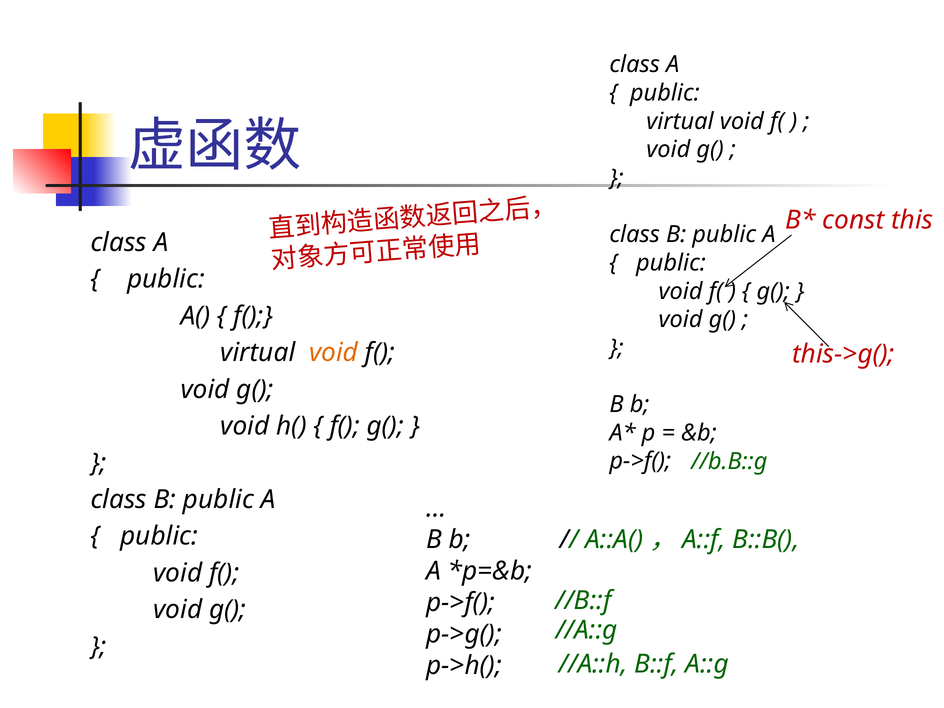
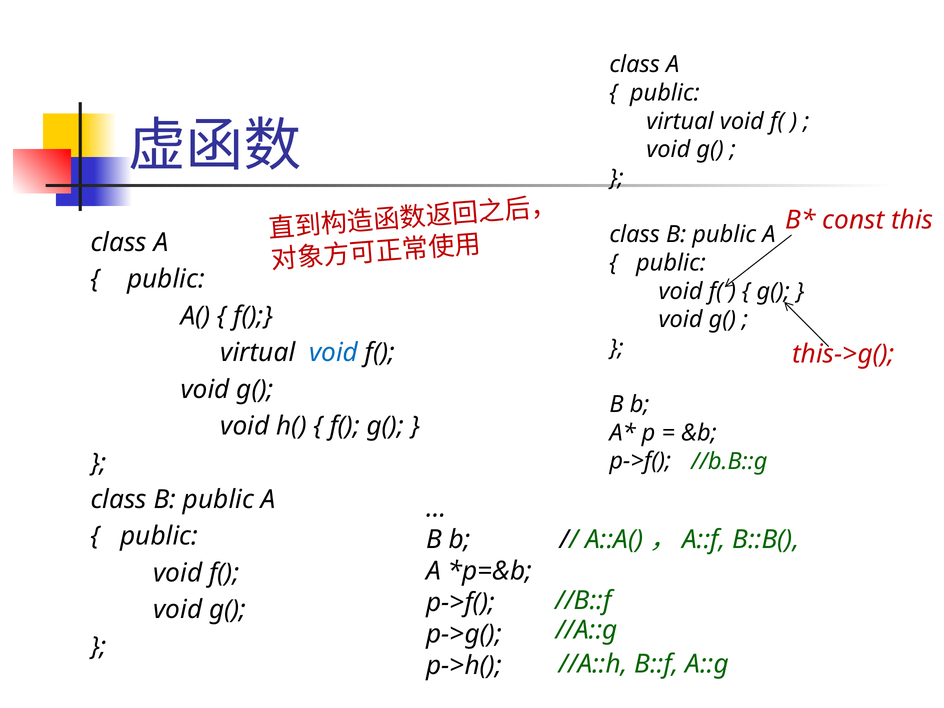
void colour: orange -> blue (334, 353)
